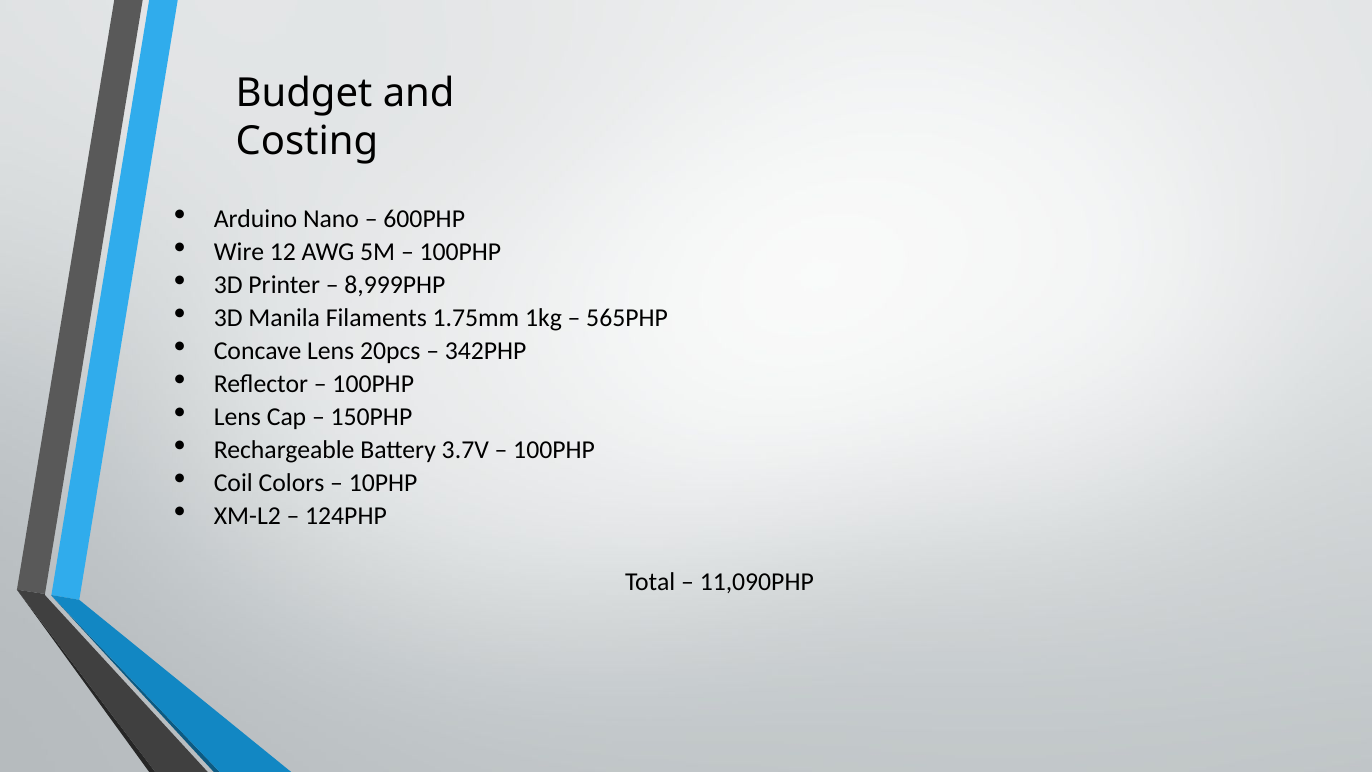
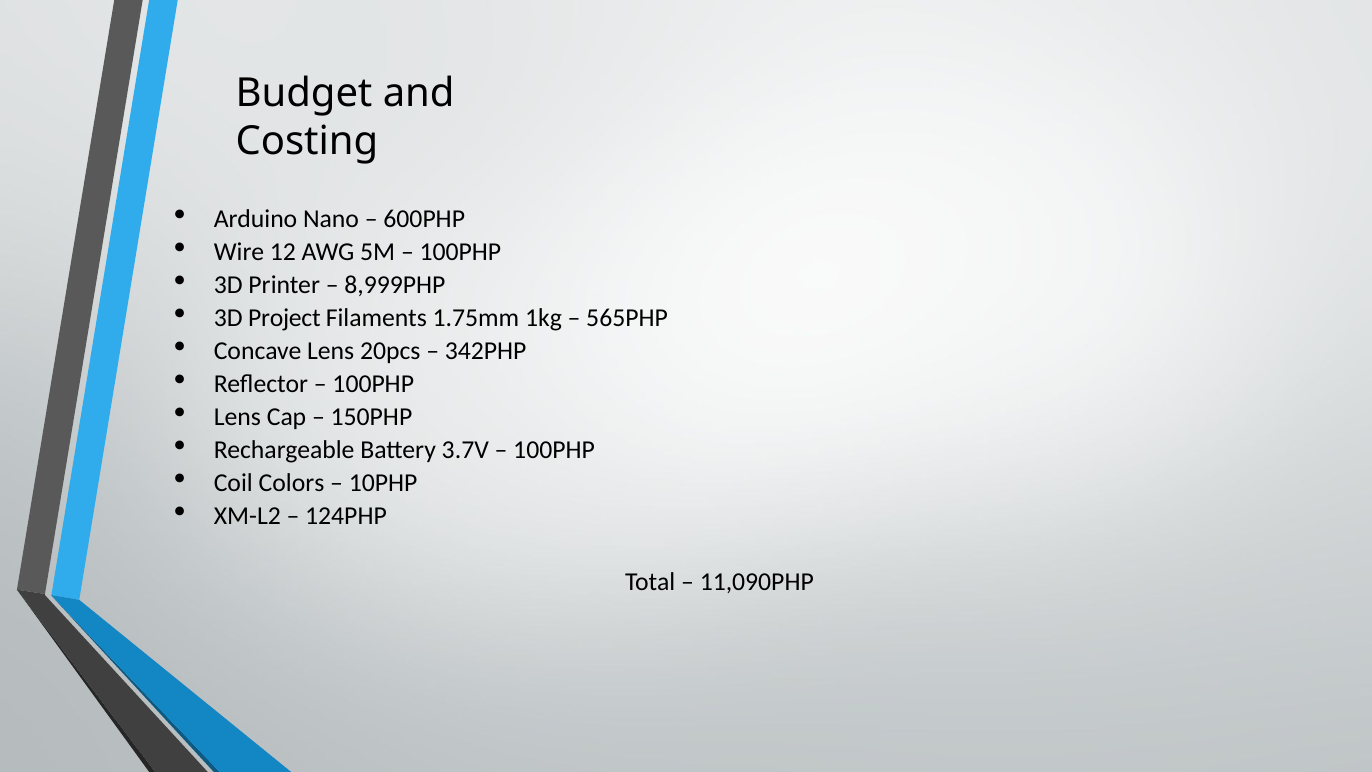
Manila: Manila -> Project (284, 318)
